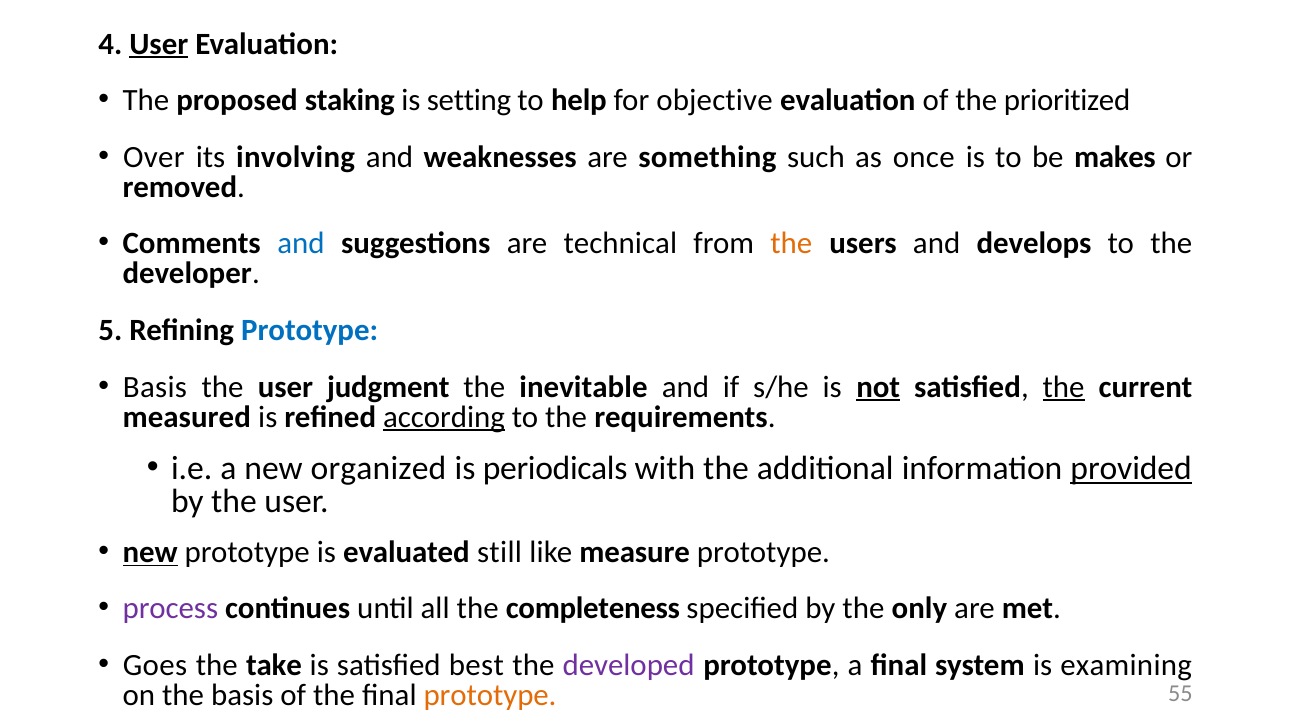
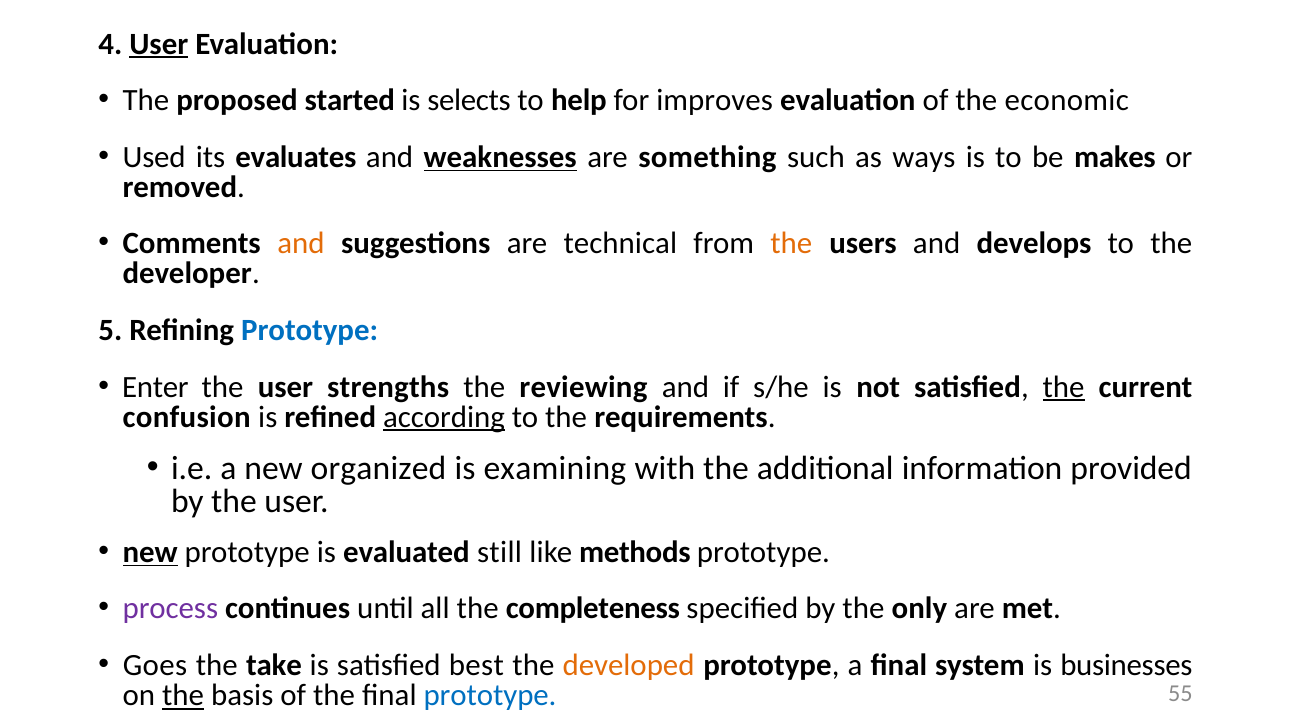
staking: staking -> started (350, 101)
setting: setting -> selects (469, 101)
objective: objective -> improves (715, 101)
prioritized: prioritized -> economic (1067, 101)
Over: Over -> Used (154, 157)
involving: involving -> evaluates (296, 157)
weaknesses underline: none -> present (500, 157)
once: once -> ways (924, 157)
and colour: blue -> orange (301, 244)
Basis: Basis -> Enter (155, 387)
judgment: judgment -> strengths (388, 387)
inevitable: inevitable -> reviewing (583, 387)
not underline: present -> none (878, 387)
measured: measured -> confusion (187, 417)
periodicals: periodicals -> examining (555, 469)
provided underline: present -> none (1131, 469)
measure: measure -> methods (635, 552)
developed colour: purple -> orange (629, 666)
examining: examining -> businesses (1126, 666)
the underline: none -> present (183, 696)
prototype colour: orange -> blue (490, 696)
